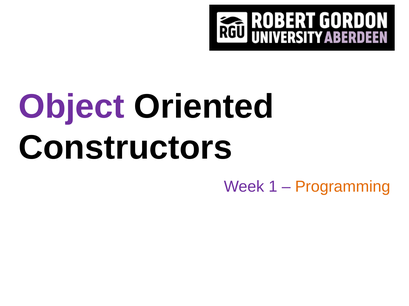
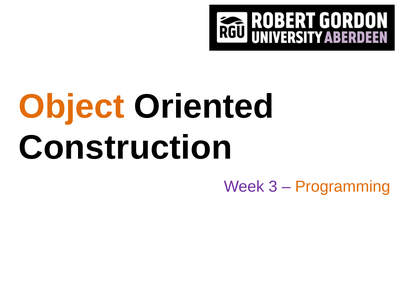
Object colour: purple -> orange (72, 107)
Constructors: Constructors -> Construction (125, 148)
1: 1 -> 3 (273, 187)
